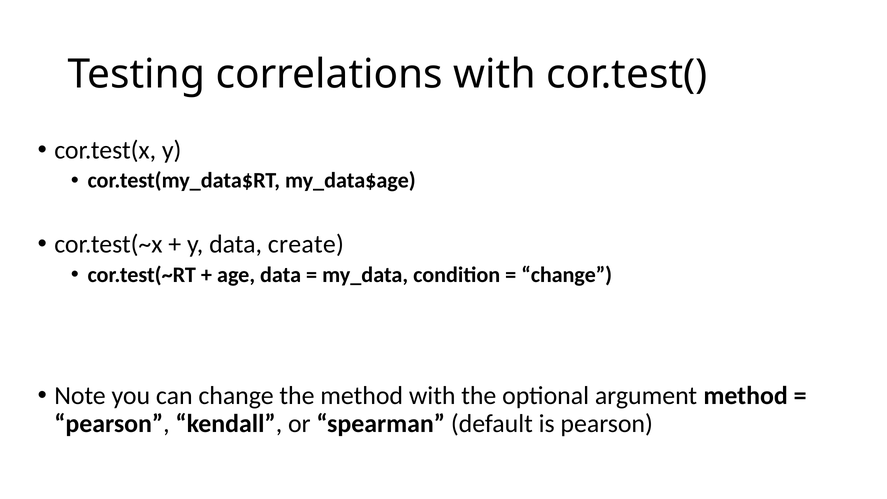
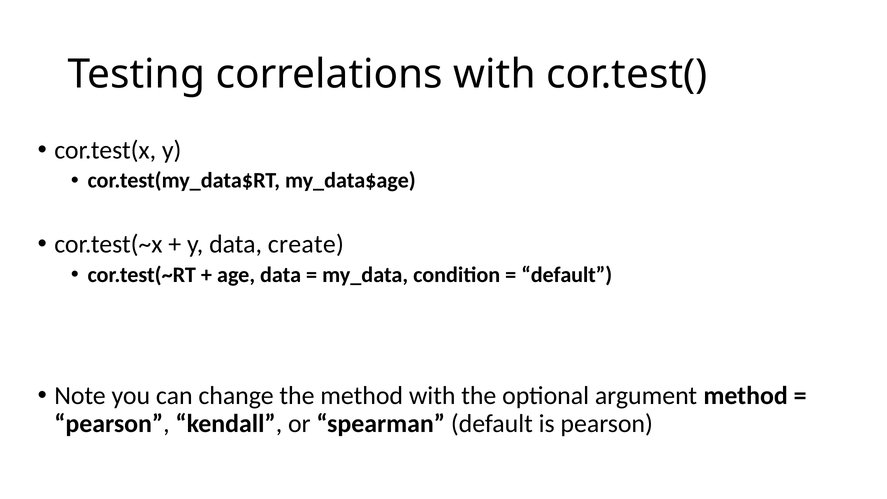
change: change -> default (567, 275)
